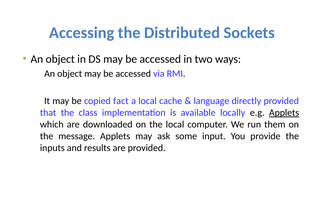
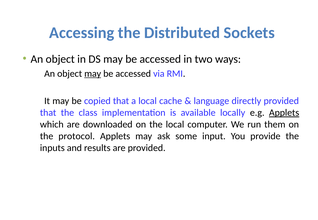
may underline: none -> present (93, 74)
copied fact: fact -> that (121, 101)
message: message -> protocol (77, 136)
